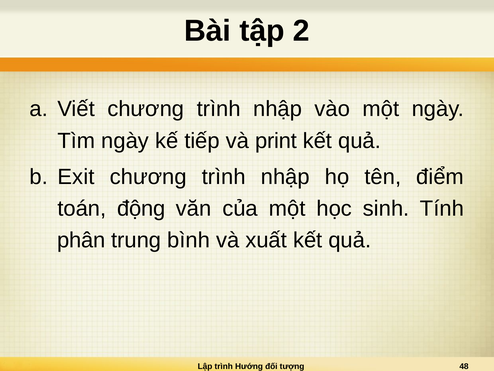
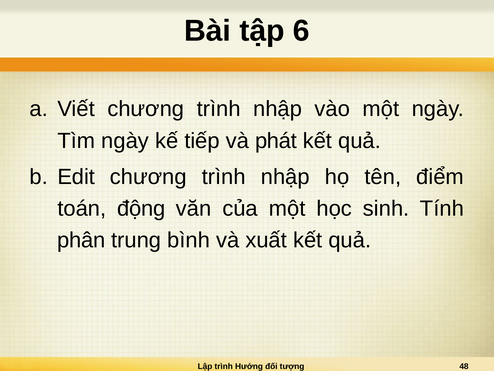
2: 2 -> 6 (301, 31)
print: print -> phát (276, 141)
Exit: Exit -> Edit (76, 177)
